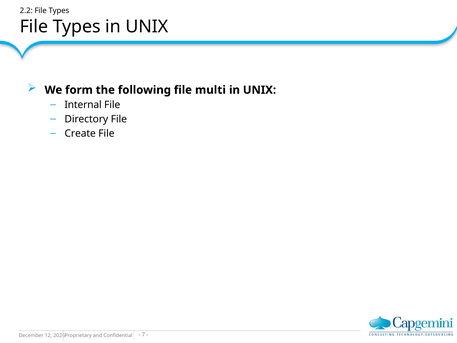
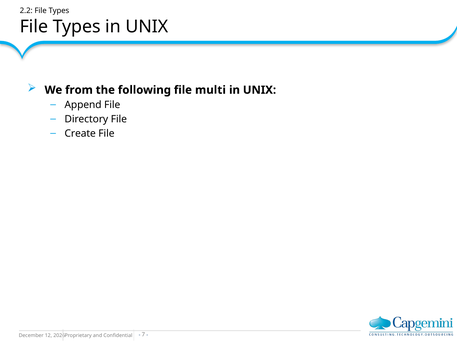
form: form -> from (79, 90)
Internal: Internal -> Append (83, 105)
